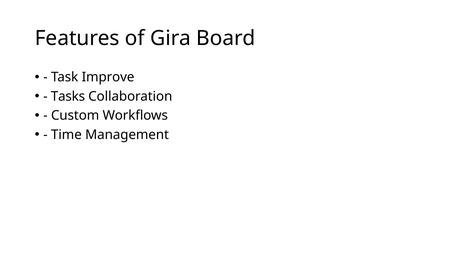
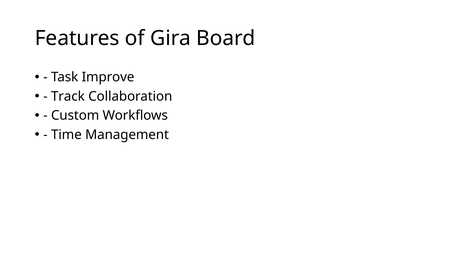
Tasks: Tasks -> Track (68, 96)
